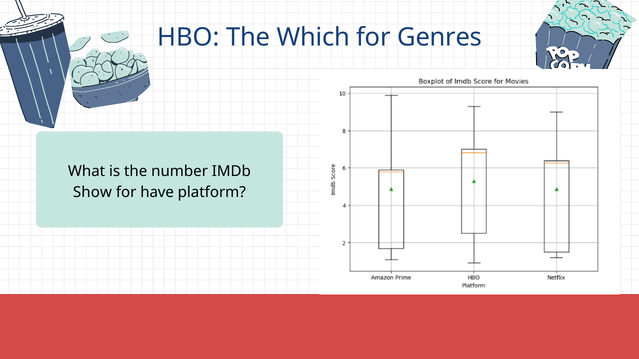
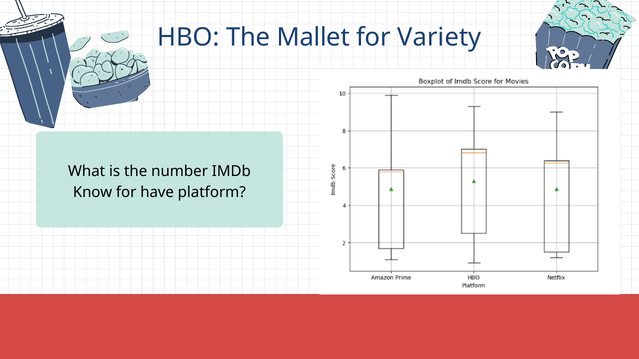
Which: Which -> Mallet (313, 37)
Genres: Genres -> Variety (439, 37)
Show: Show -> Know (93, 193)
